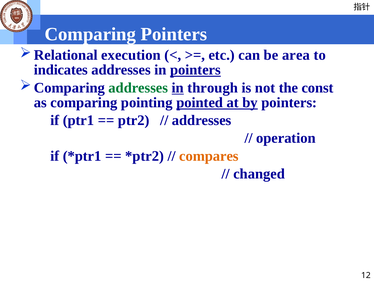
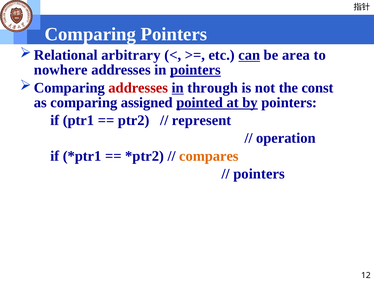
execution: execution -> arbitrary (131, 55)
can underline: none -> present (249, 55)
indicates: indicates -> nowhere (61, 70)
addresses colour: green -> red (138, 88)
pointing: pointing -> assigned (147, 102)
addresses: addresses -> represent (202, 120)
changed: changed -> pointers (259, 173)
